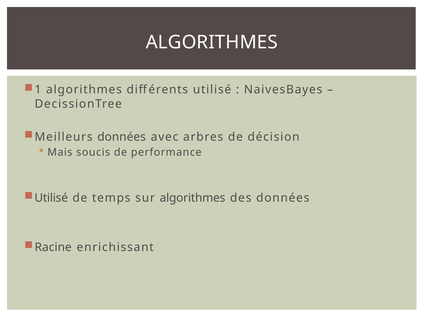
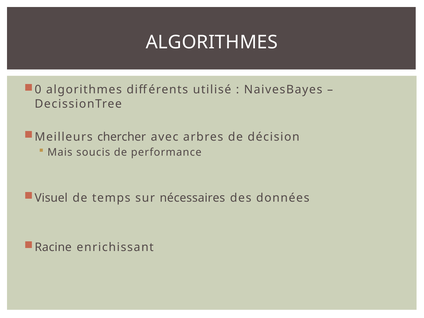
1: 1 -> 0 (38, 90)
Meilleurs données: données -> chercher (122, 137)
Utilisé: Utilisé -> Visuel (51, 198)
sur algorithmes: algorithmes -> nécessaires (192, 198)
